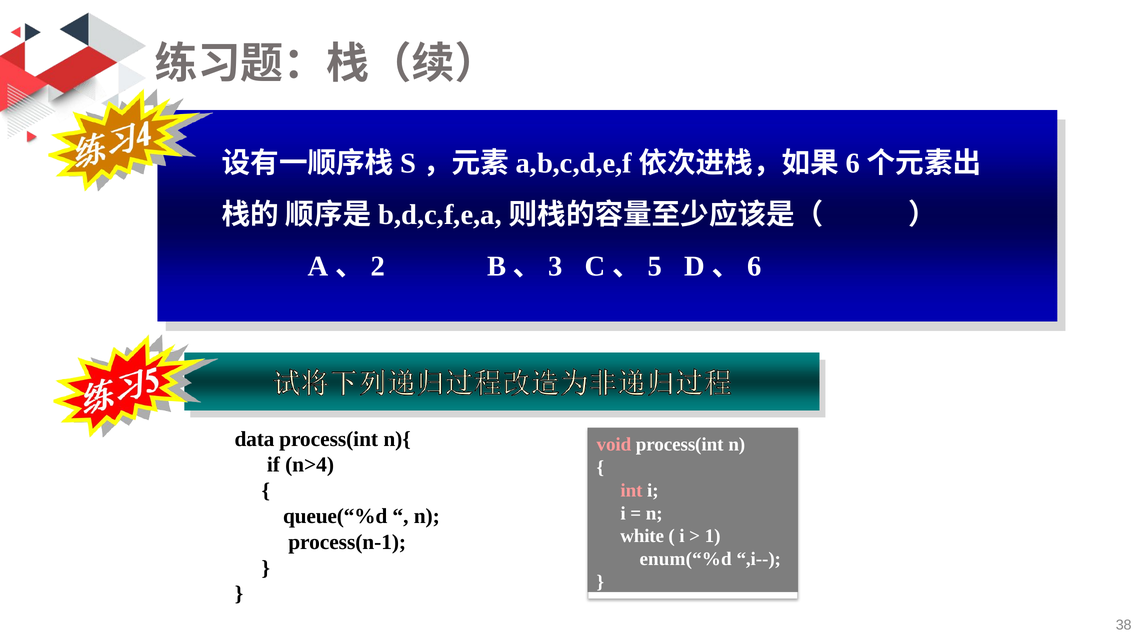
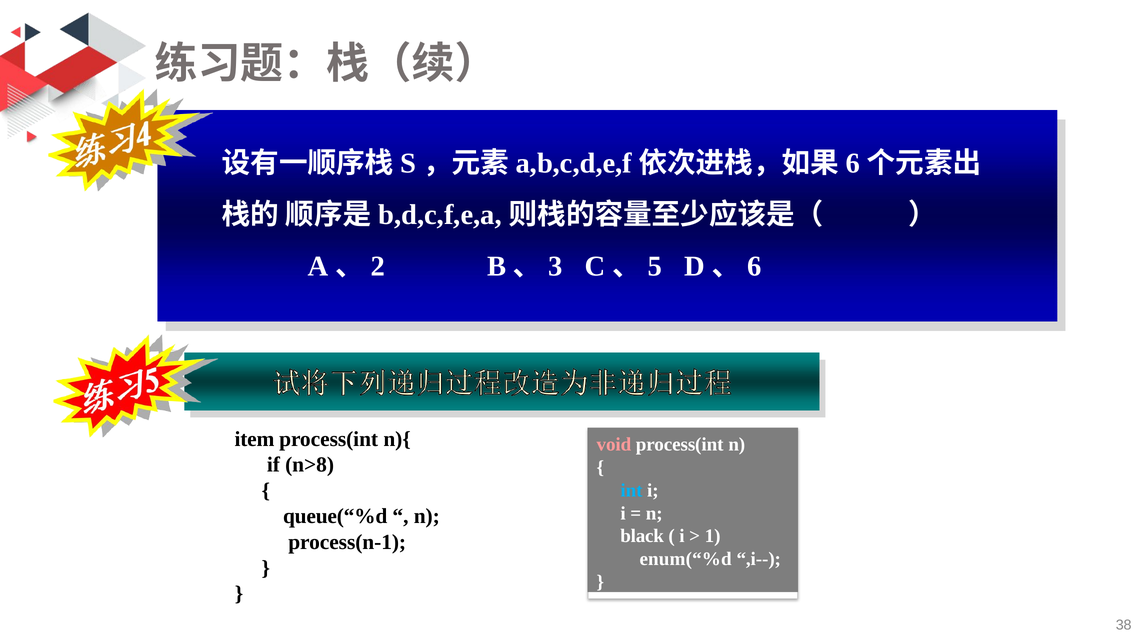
data: data -> item (254, 439)
n>4: n>4 -> n>8 (310, 465)
int colour: pink -> light blue (632, 490)
white: white -> black (642, 536)
